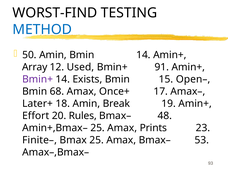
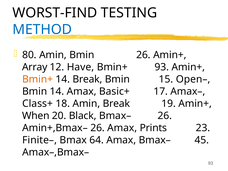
50: 50 -> 80 (29, 55)
Bmin 14: 14 -> 26 (143, 55)
Used: Used -> Have (80, 67)
Bmin+ 91: 91 -> 93 (162, 67)
Bmin+ colour: purple -> orange (38, 79)
14 Exists: Exists -> Break (87, 79)
Bmin 68: 68 -> 14 (57, 91)
Once+: Once+ -> Basic+ (114, 91)
Later+: Later+ -> Class+ (38, 104)
Effort: Effort -> When (36, 116)
Rules: Rules -> Black (83, 116)
Bmax– 48: 48 -> 26 (165, 116)
Amin+,Bmax– 25: 25 -> 26 (98, 128)
Bmax 25: 25 -> 64 (97, 140)
53: 53 -> 45 (202, 140)
